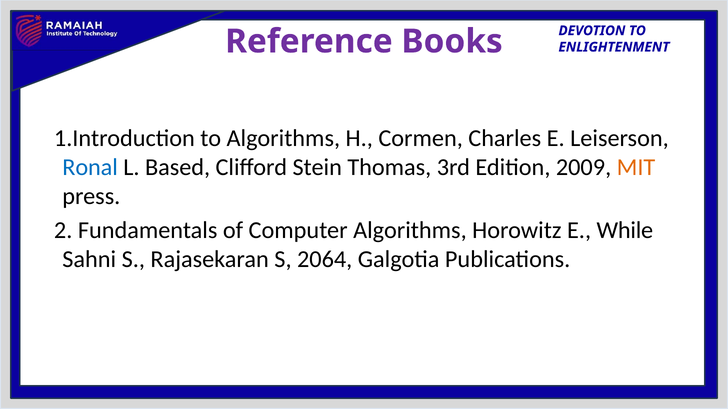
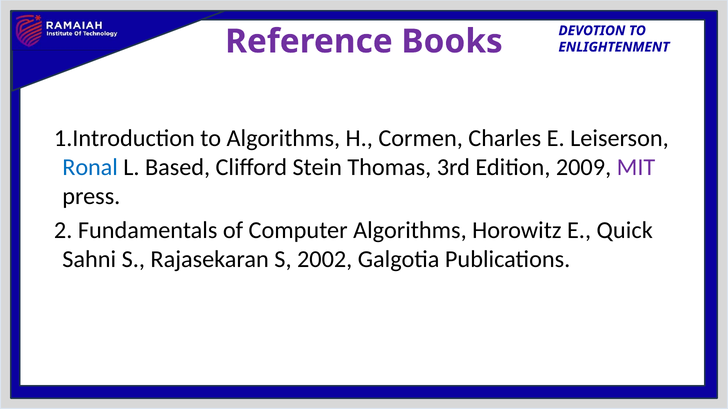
MIT colour: orange -> purple (636, 167)
While: While -> Quick (625, 230)
2064: 2064 -> 2002 (325, 260)
